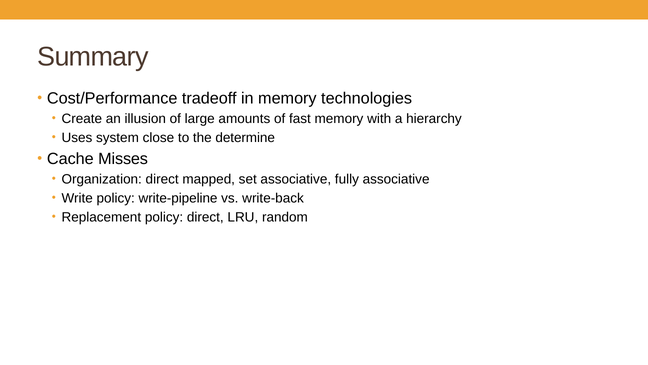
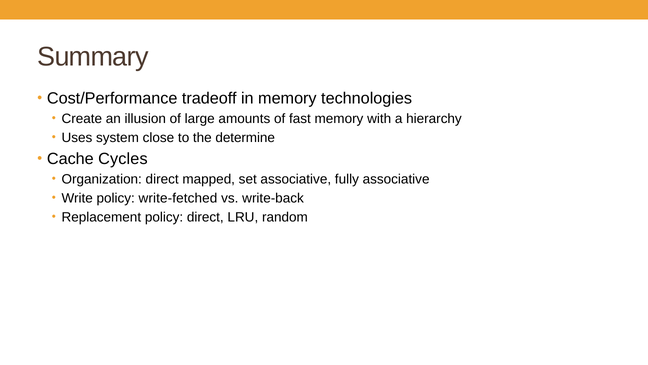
Misses: Misses -> Cycles (123, 159)
write-pipeline: write-pipeline -> write-fetched (178, 198)
